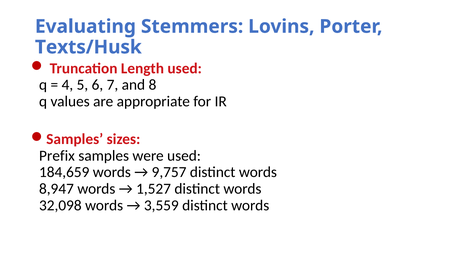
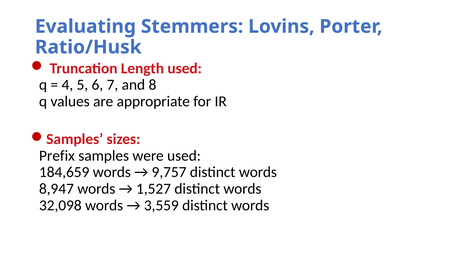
Texts/Husk: Texts/Husk -> Ratio/Husk (88, 47)
